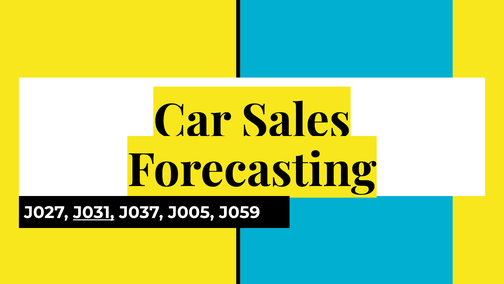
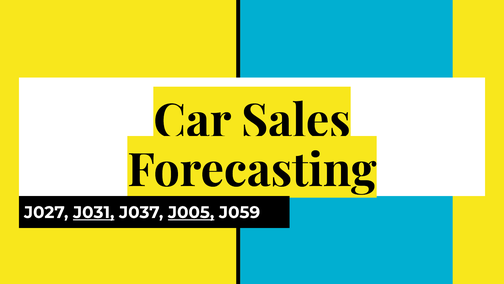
J005 underline: none -> present (191, 212)
